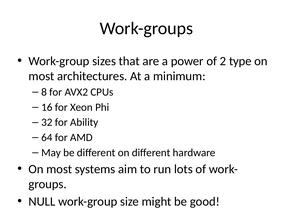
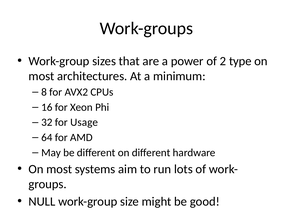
Ability: Ability -> Usage (84, 122)
